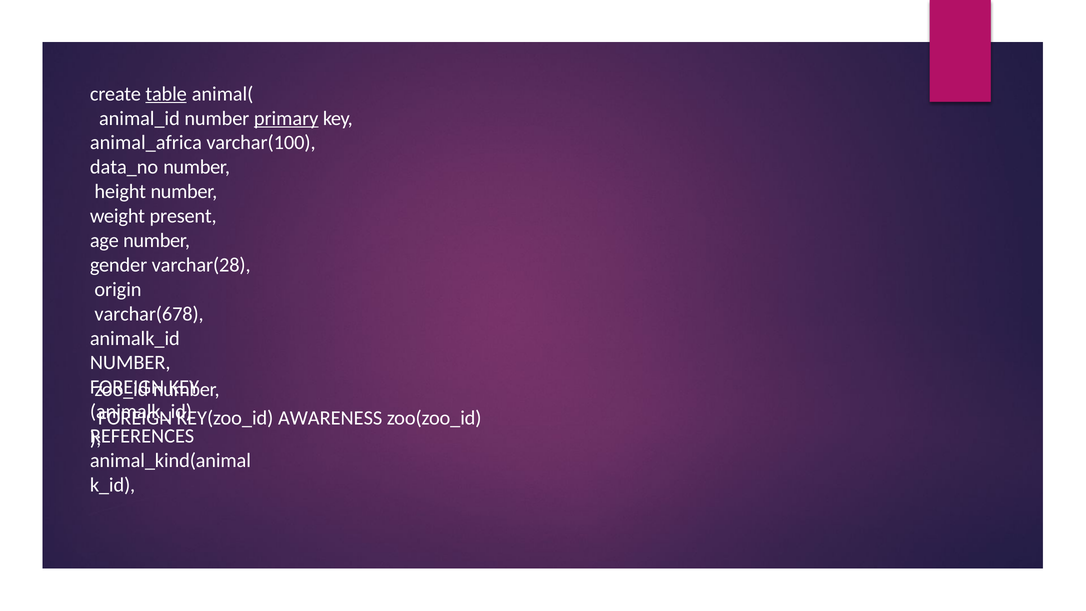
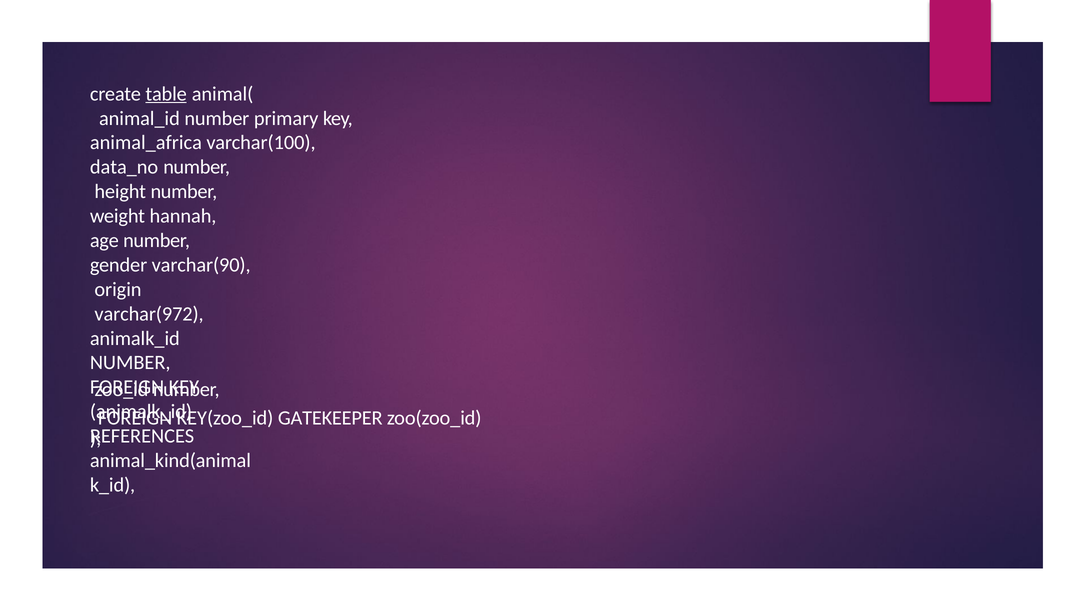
primary underline: present -> none (286, 118)
present: present -> hannah (183, 216)
varchar(28: varchar(28 -> varchar(90 (201, 265)
varchar(678: varchar(678 -> varchar(972 (149, 314)
AWARENESS: AWARENESS -> GATEKEEPER (330, 418)
